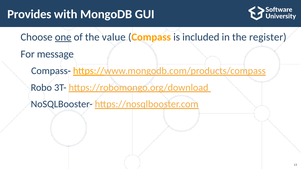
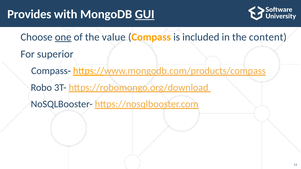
GUI underline: none -> present (145, 14)
register: register -> content (268, 37)
message: message -> superior (55, 54)
